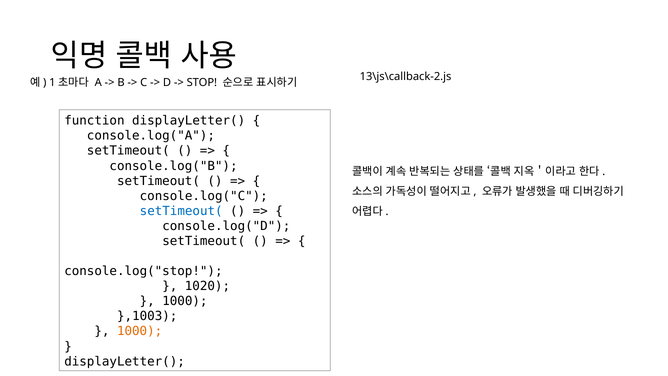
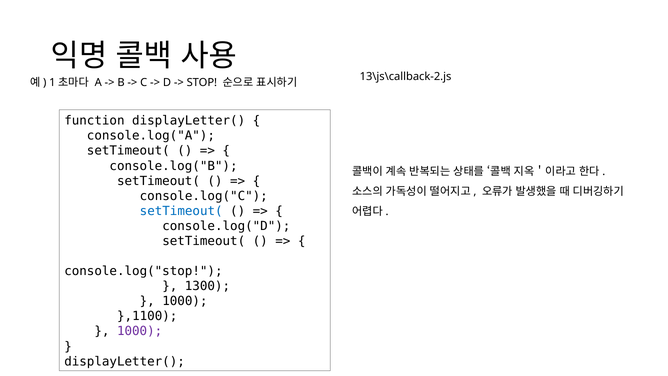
1020: 1020 -> 1300 (207, 286)
},1003: },1003 -> },1100 (147, 316)
1000 colour: orange -> purple (140, 331)
